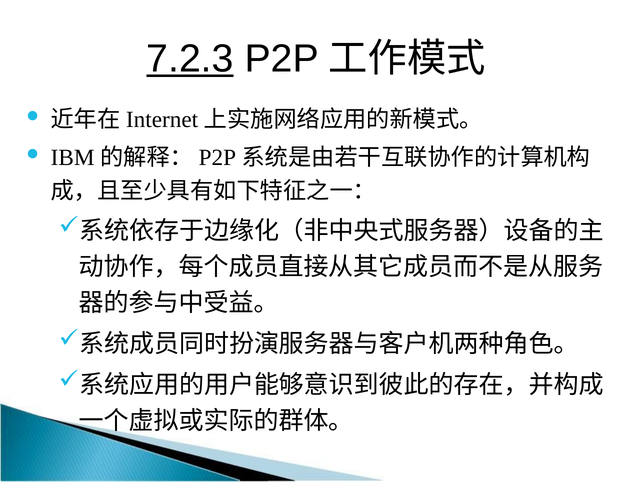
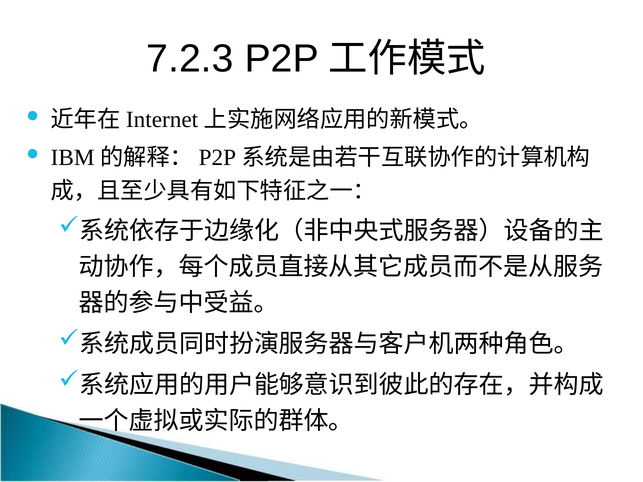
7.2.3 underline: present -> none (190, 59)
